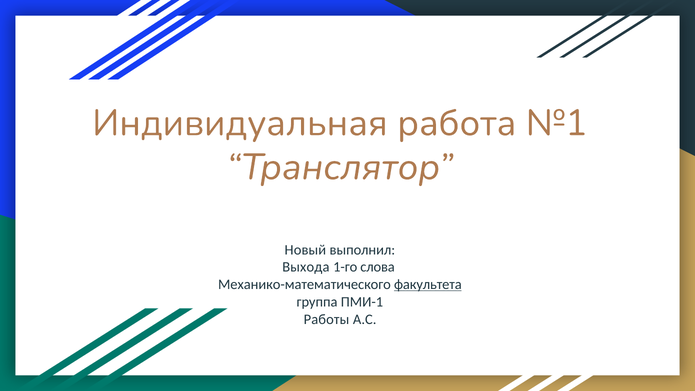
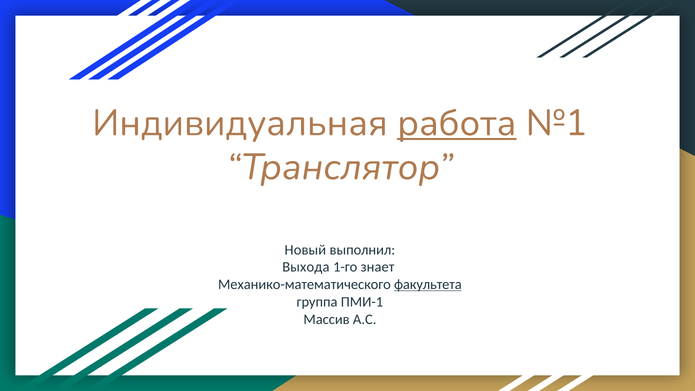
работа underline: none -> present (457, 123)
слова: слова -> знает (377, 267)
Работы: Работы -> Массив (327, 319)
